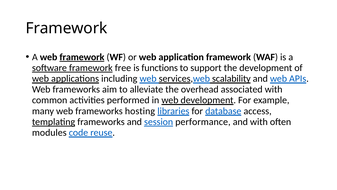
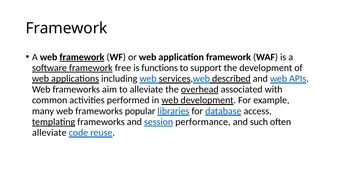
scalability: scalability -> described (231, 79)
overhead underline: none -> present (200, 89)
hosting: hosting -> popular (140, 111)
and with: with -> such (259, 122)
modules: modules -> alleviate (49, 132)
